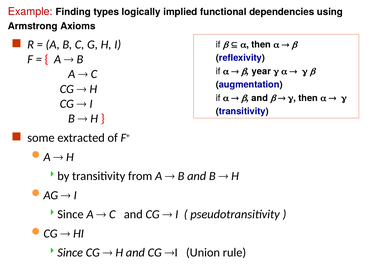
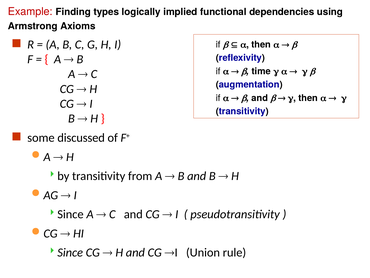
year: year -> time (261, 71)
extracted: extracted -> discussed (81, 138)
